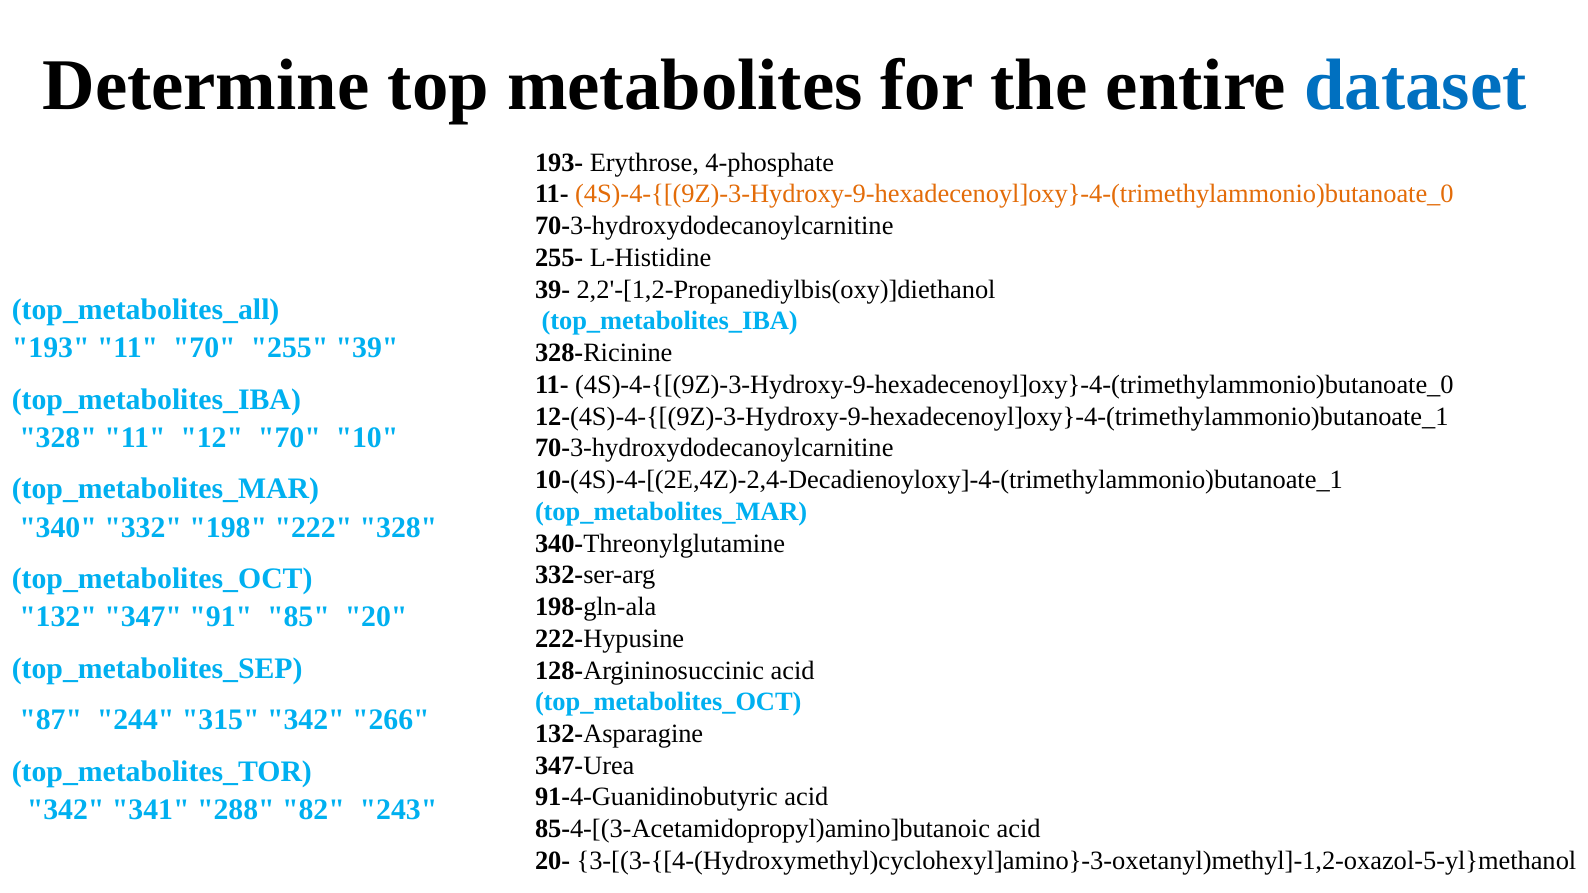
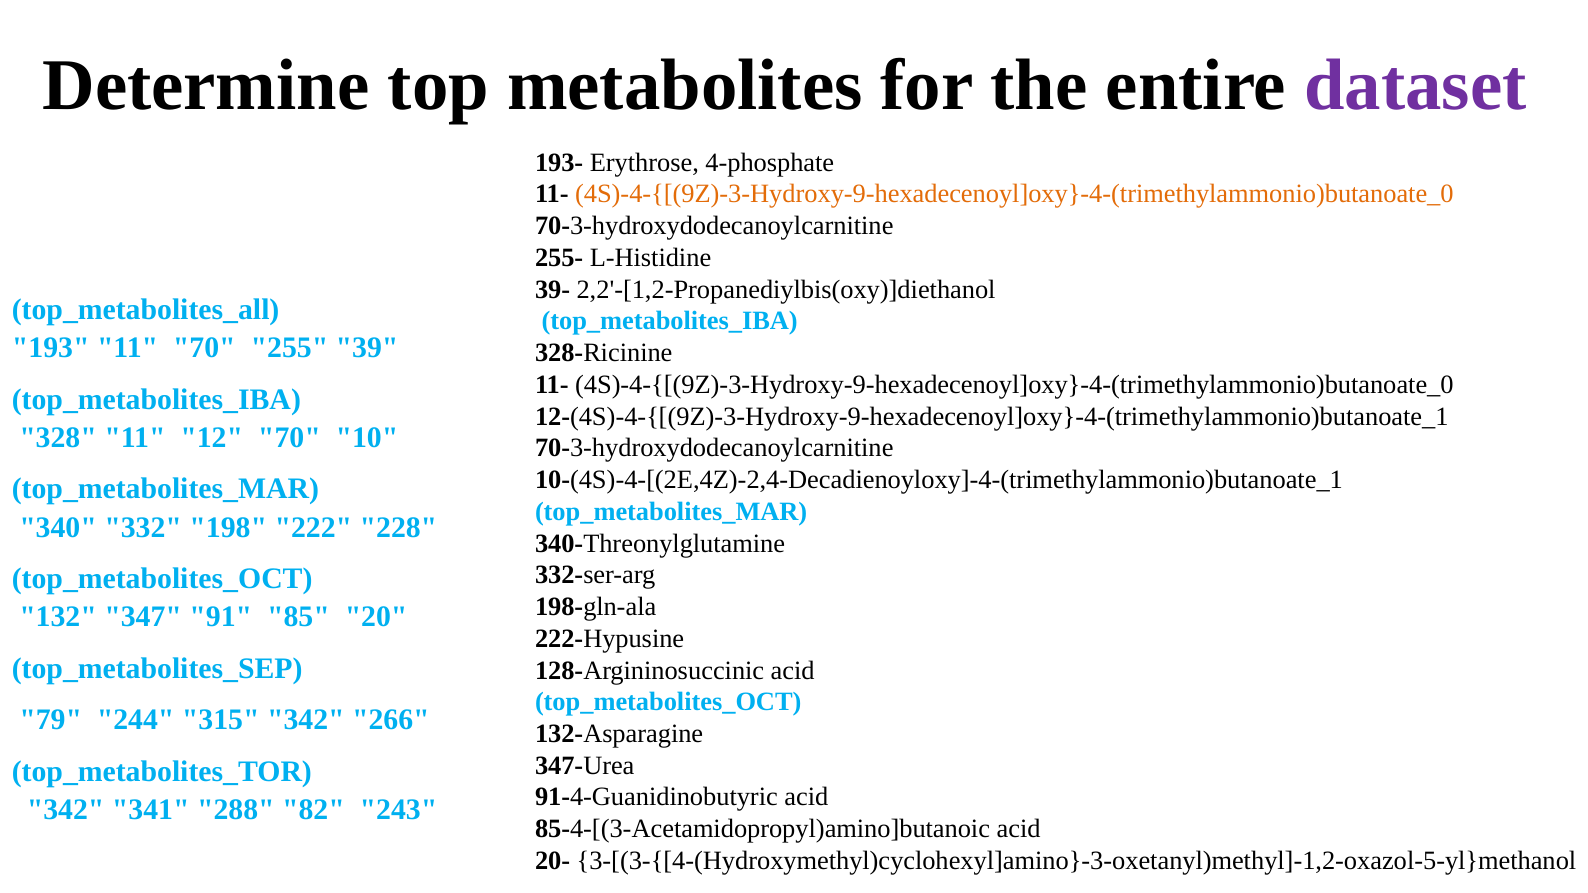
dataset colour: blue -> purple (1416, 86)
222 328: 328 -> 228 (398, 527)
87: 87 -> 79 (51, 720)
